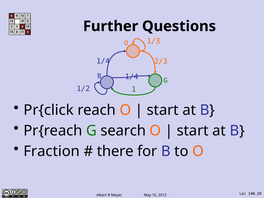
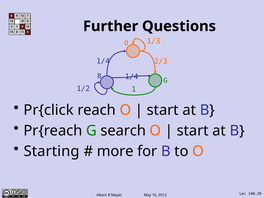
Fraction: Fraction -> Starting (52, 151)
there: there -> more (115, 151)
